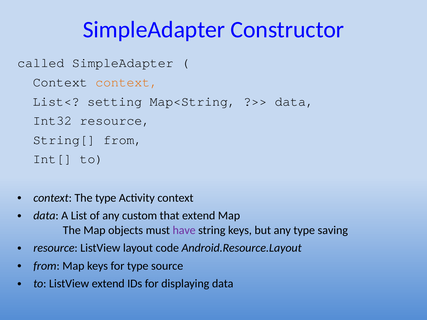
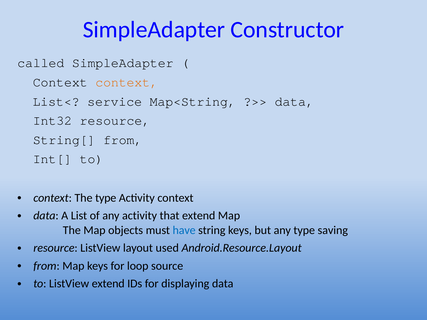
setting: setting -> service (115, 101)
any custom: custom -> activity (140, 216)
have colour: purple -> blue (184, 230)
code: code -> used (167, 248)
for type: type -> loop (138, 266)
